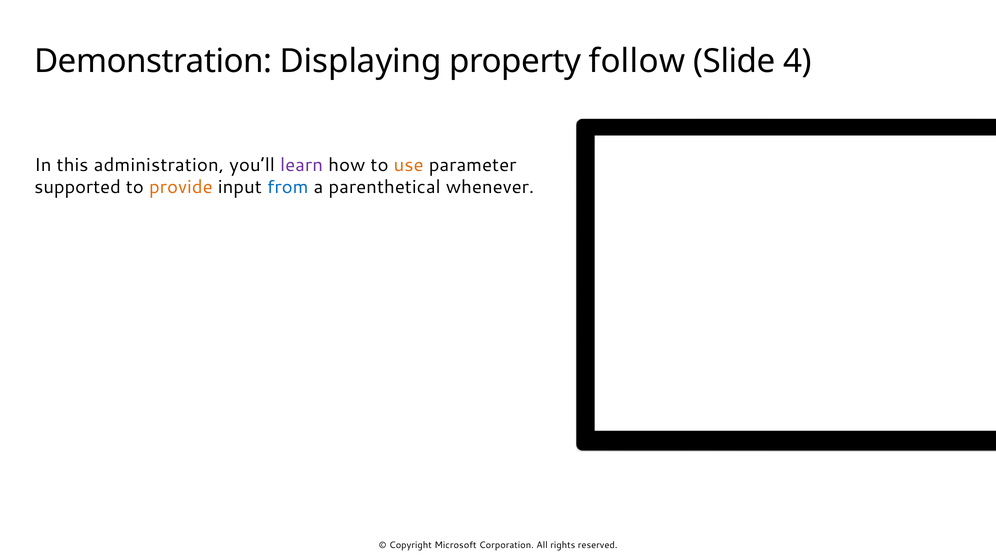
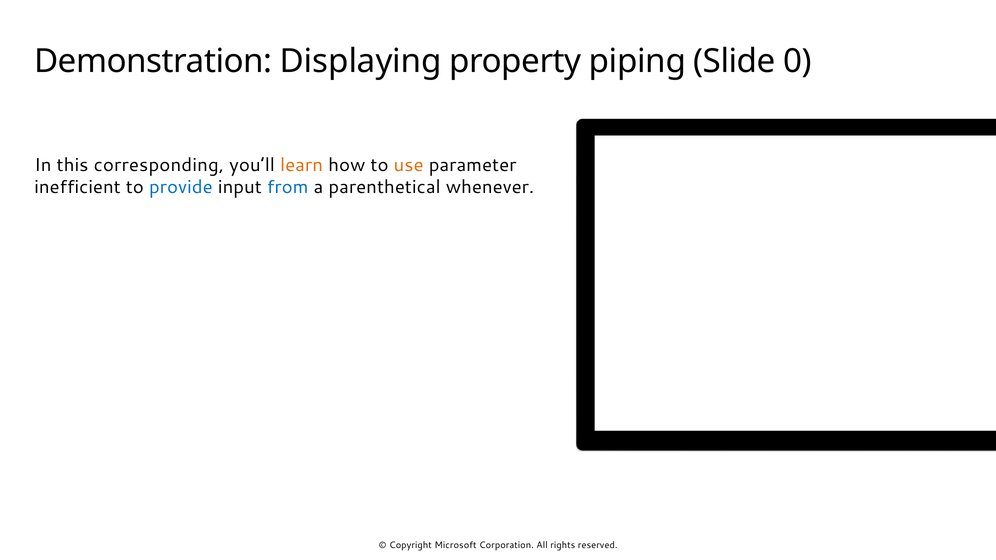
follow: follow -> piping (637, 61)
4: 4 -> 0 (797, 61)
administration: administration -> corresponding (159, 165)
learn colour: purple -> orange (302, 165)
supported: supported -> inefficient (77, 187)
provide colour: orange -> blue (181, 187)
